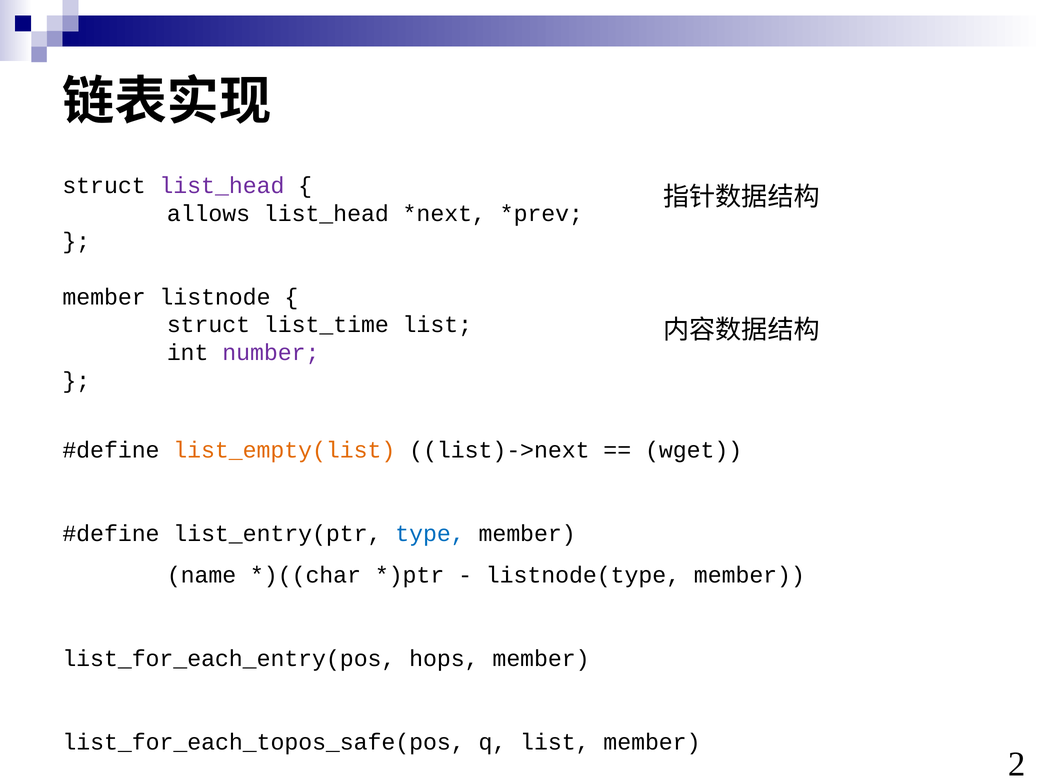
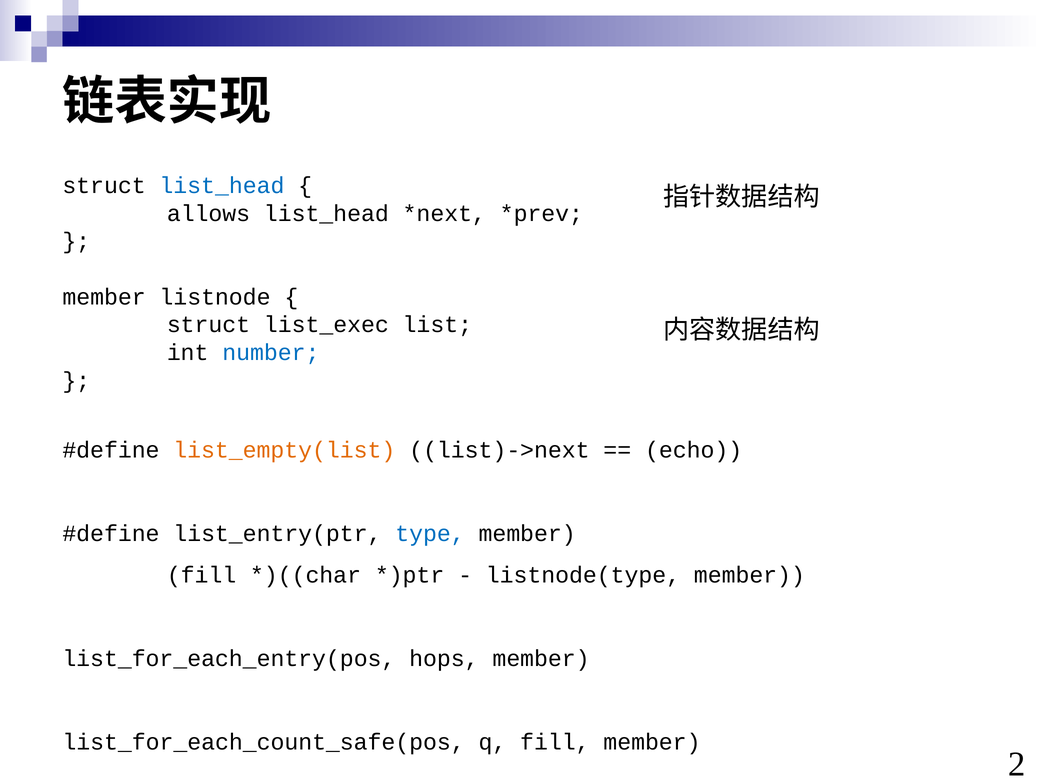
list_head colour: purple -> blue (222, 186)
list_time: list_time -> list_exec (326, 325)
number colour: purple -> blue (271, 353)
wget: wget -> echo (694, 450)
name: name -> fill (202, 575)
list_for_each_topos_safe(pos: list_for_each_topos_safe(pos -> list_for_each_count_safe(pos (264, 742)
q list: list -> fill (555, 742)
